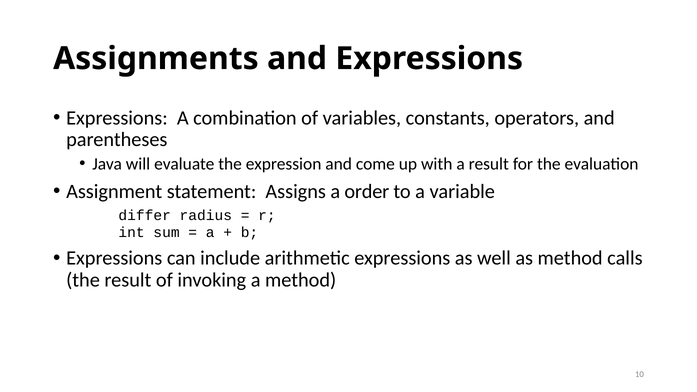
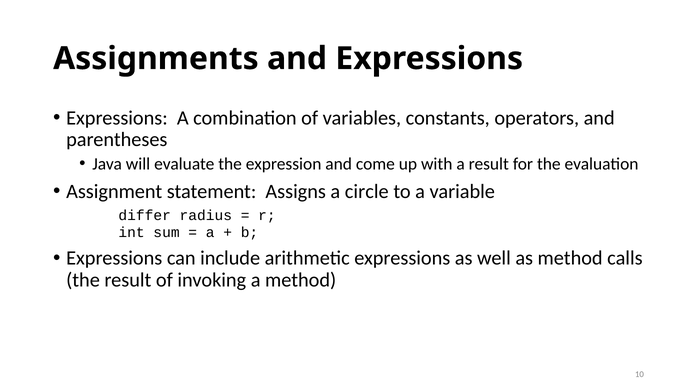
order: order -> circle (367, 191)
